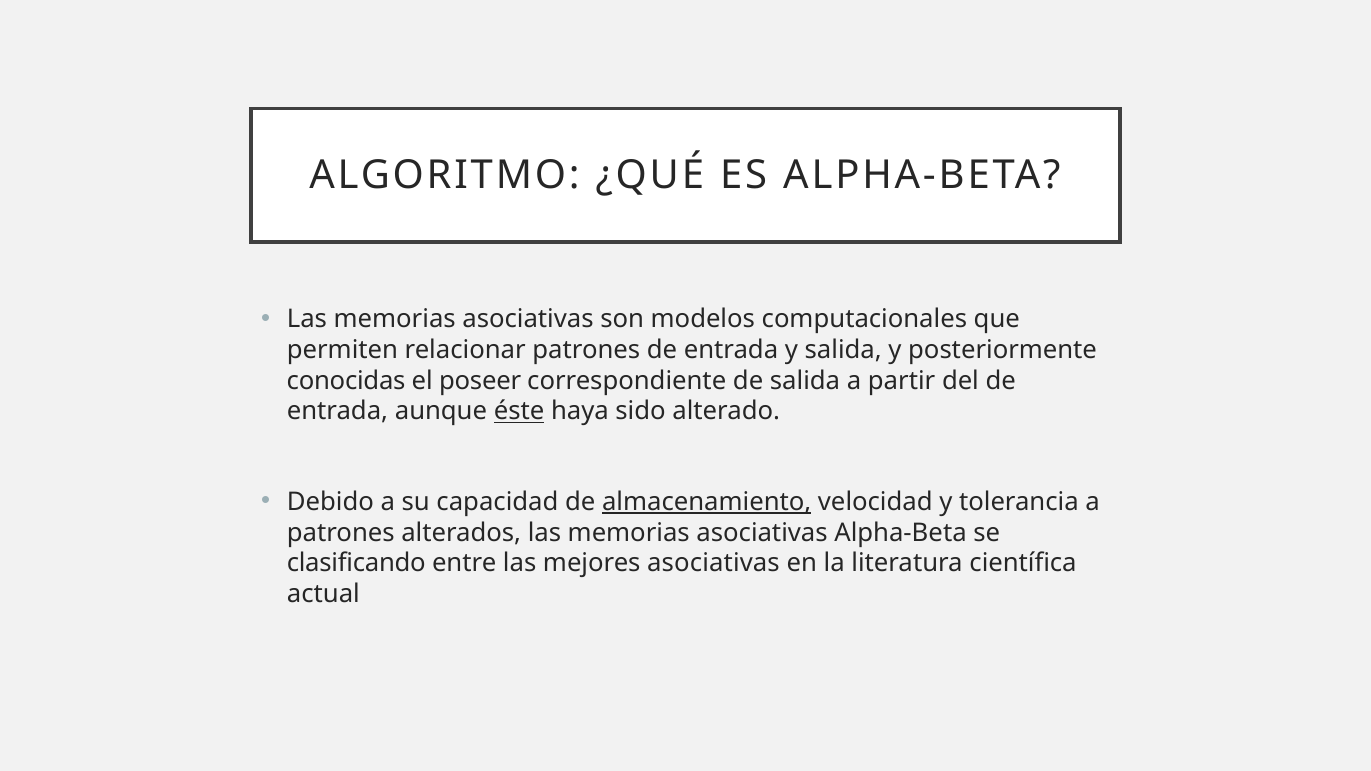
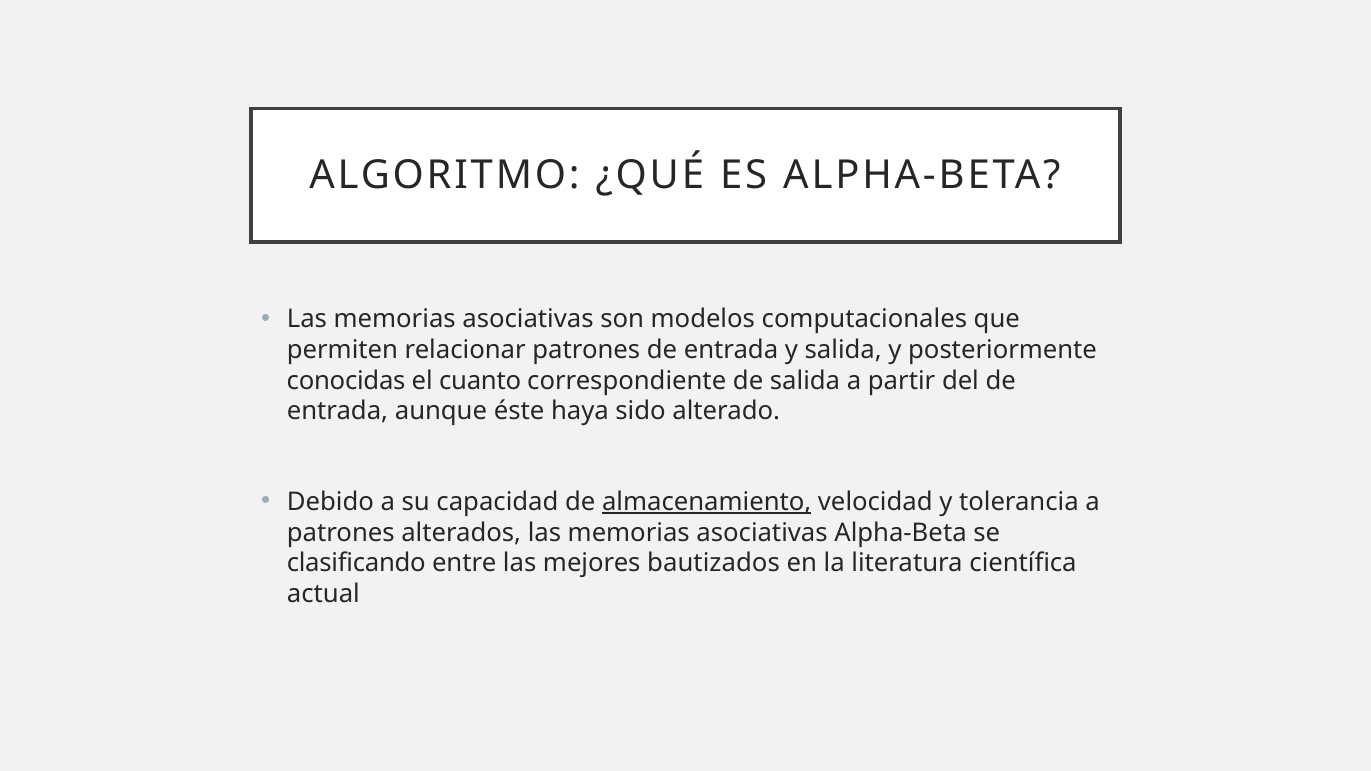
poseer: poseer -> cuanto (480, 381)
éste underline: present -> none (519, 412)
mejores asociativas: asociativas -> bautizados (714, 564)
